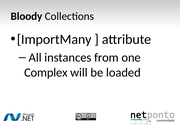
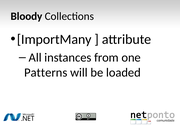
Complex: Complex -> Patterns (46, 72)
